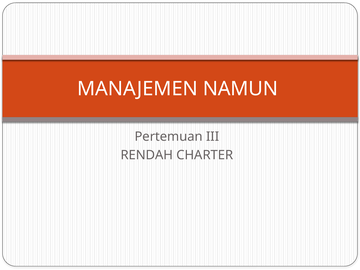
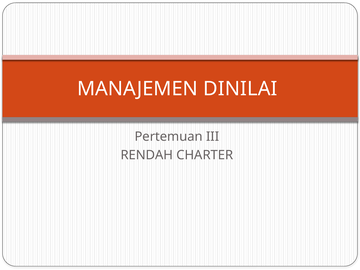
NAMUN: NAMUN -> DINILAI (240, 89)
